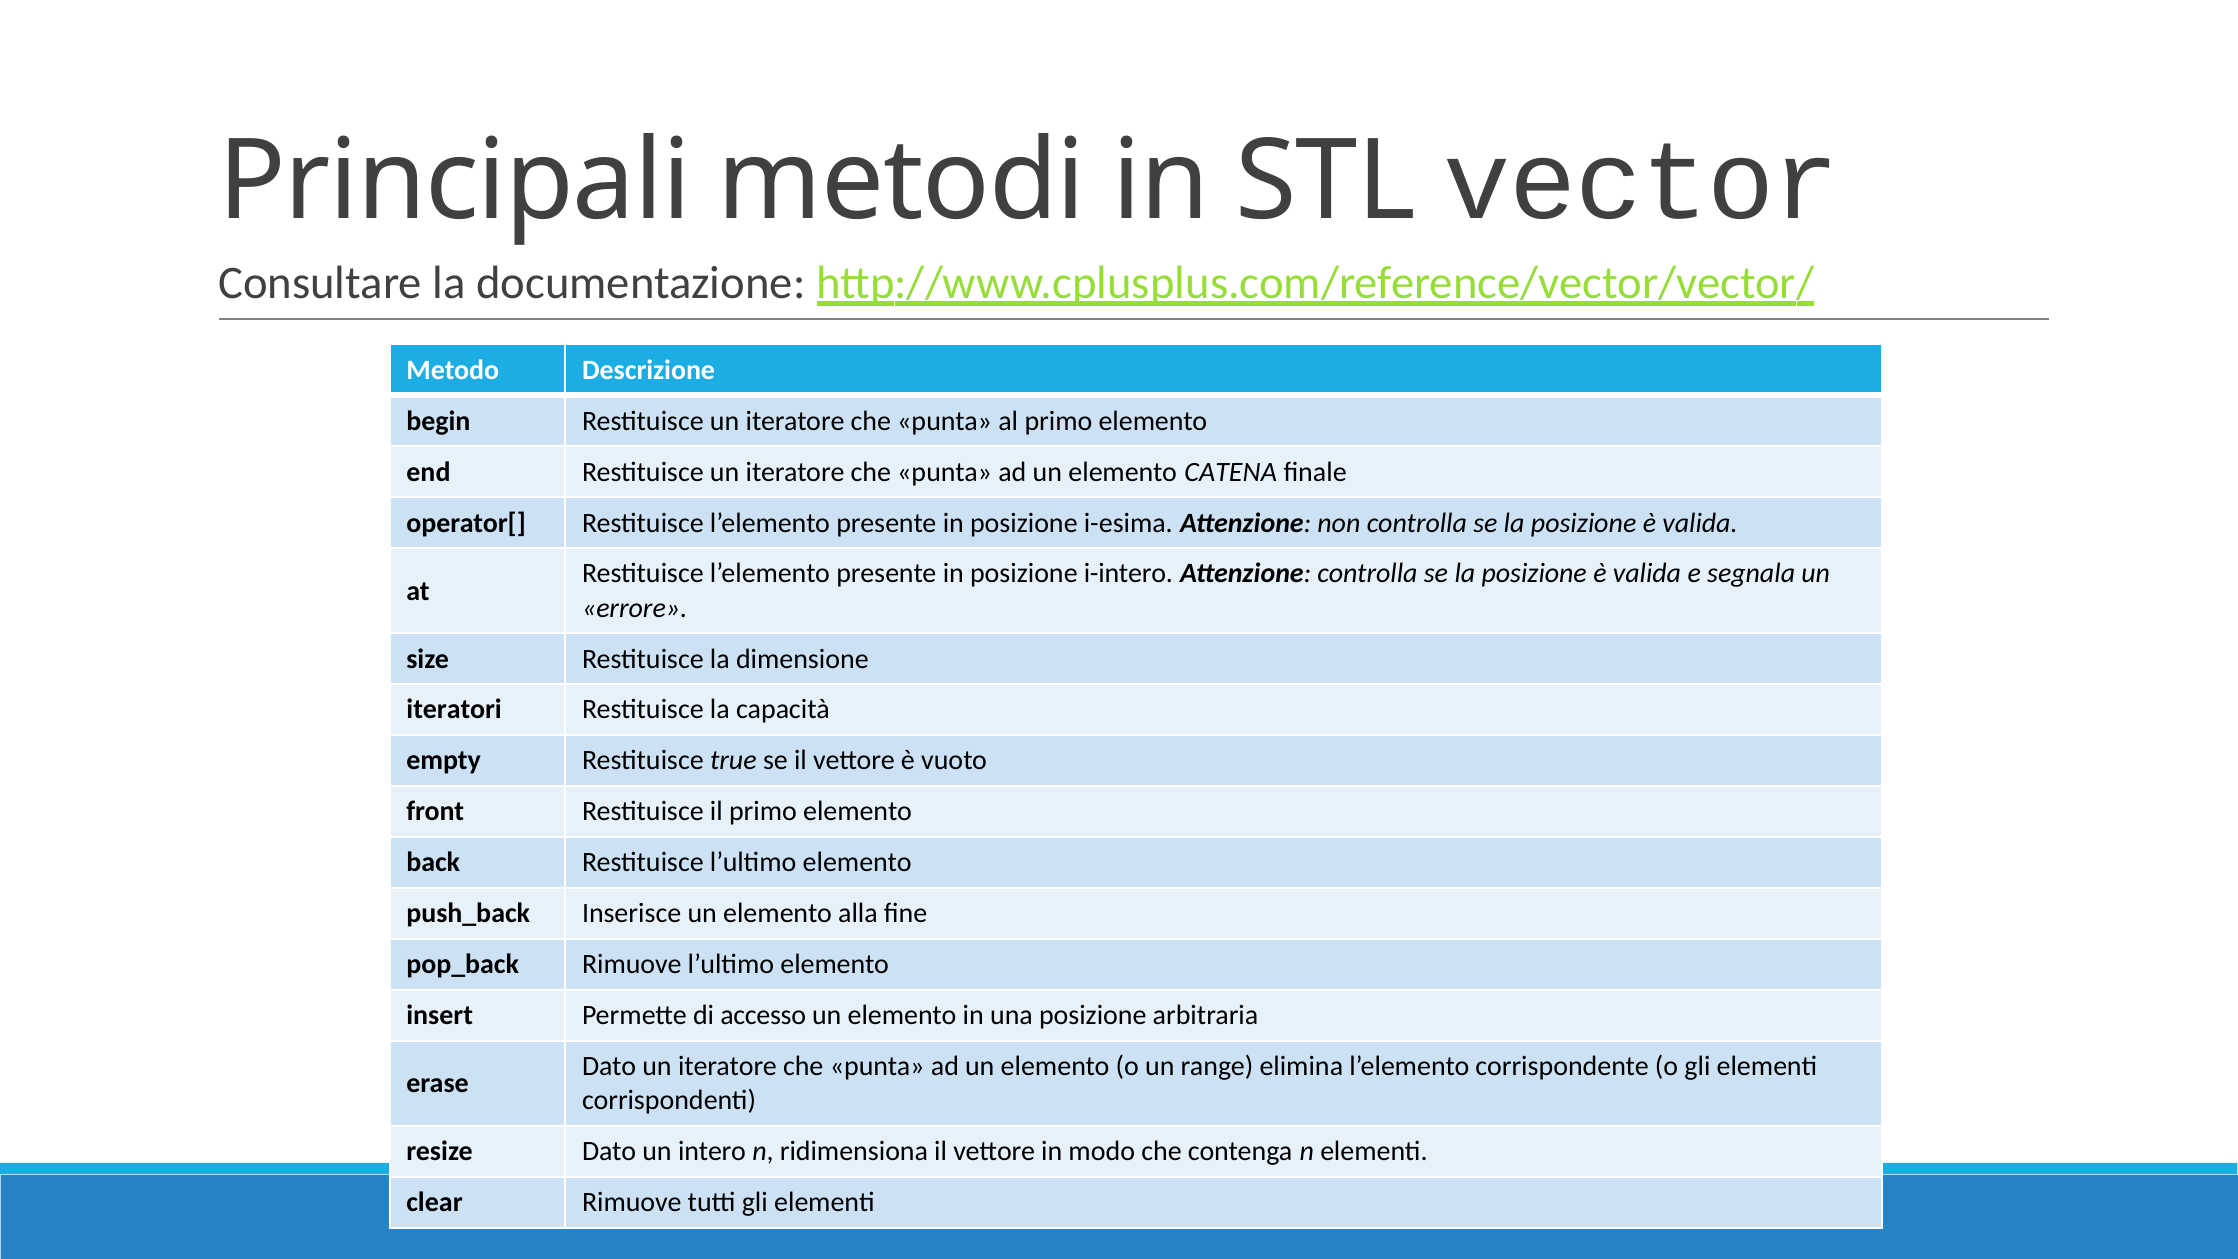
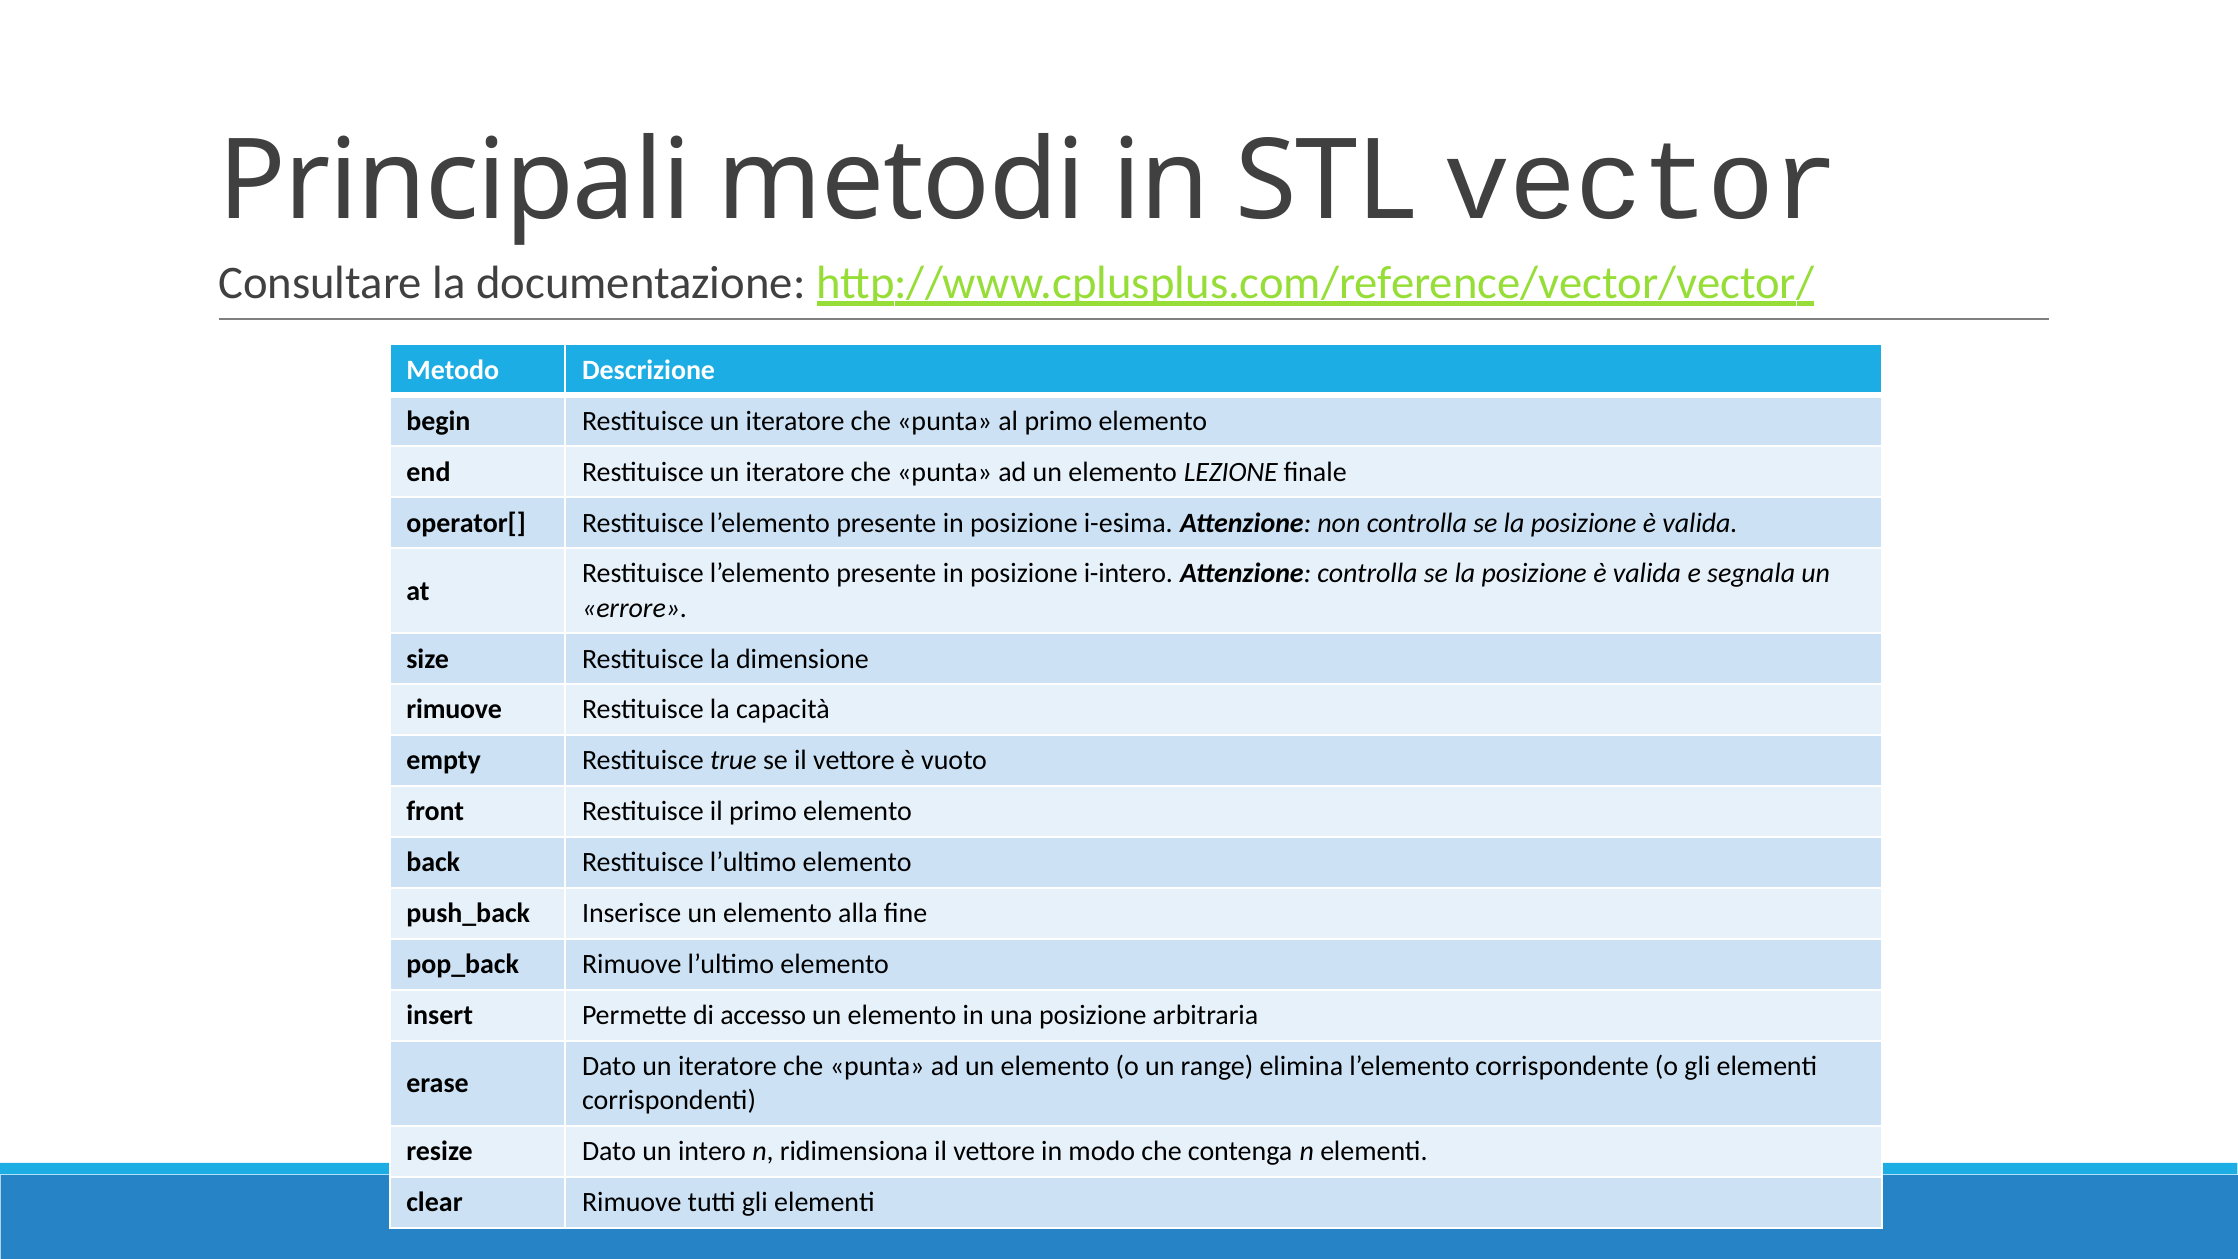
CATENA: CATENA -> LEZIONE (1231, 472)
iteratori: iteratori -> rimuove (454, 710)
